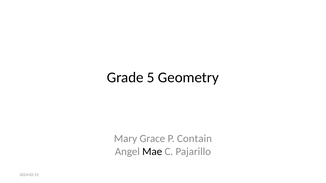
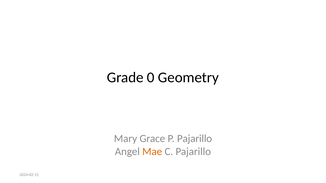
5: 5 -> 0 (151, 78)
P Contain: Contain -> Pajarillo (195, 139)
Mae colour: black -> orange (152, 152)
